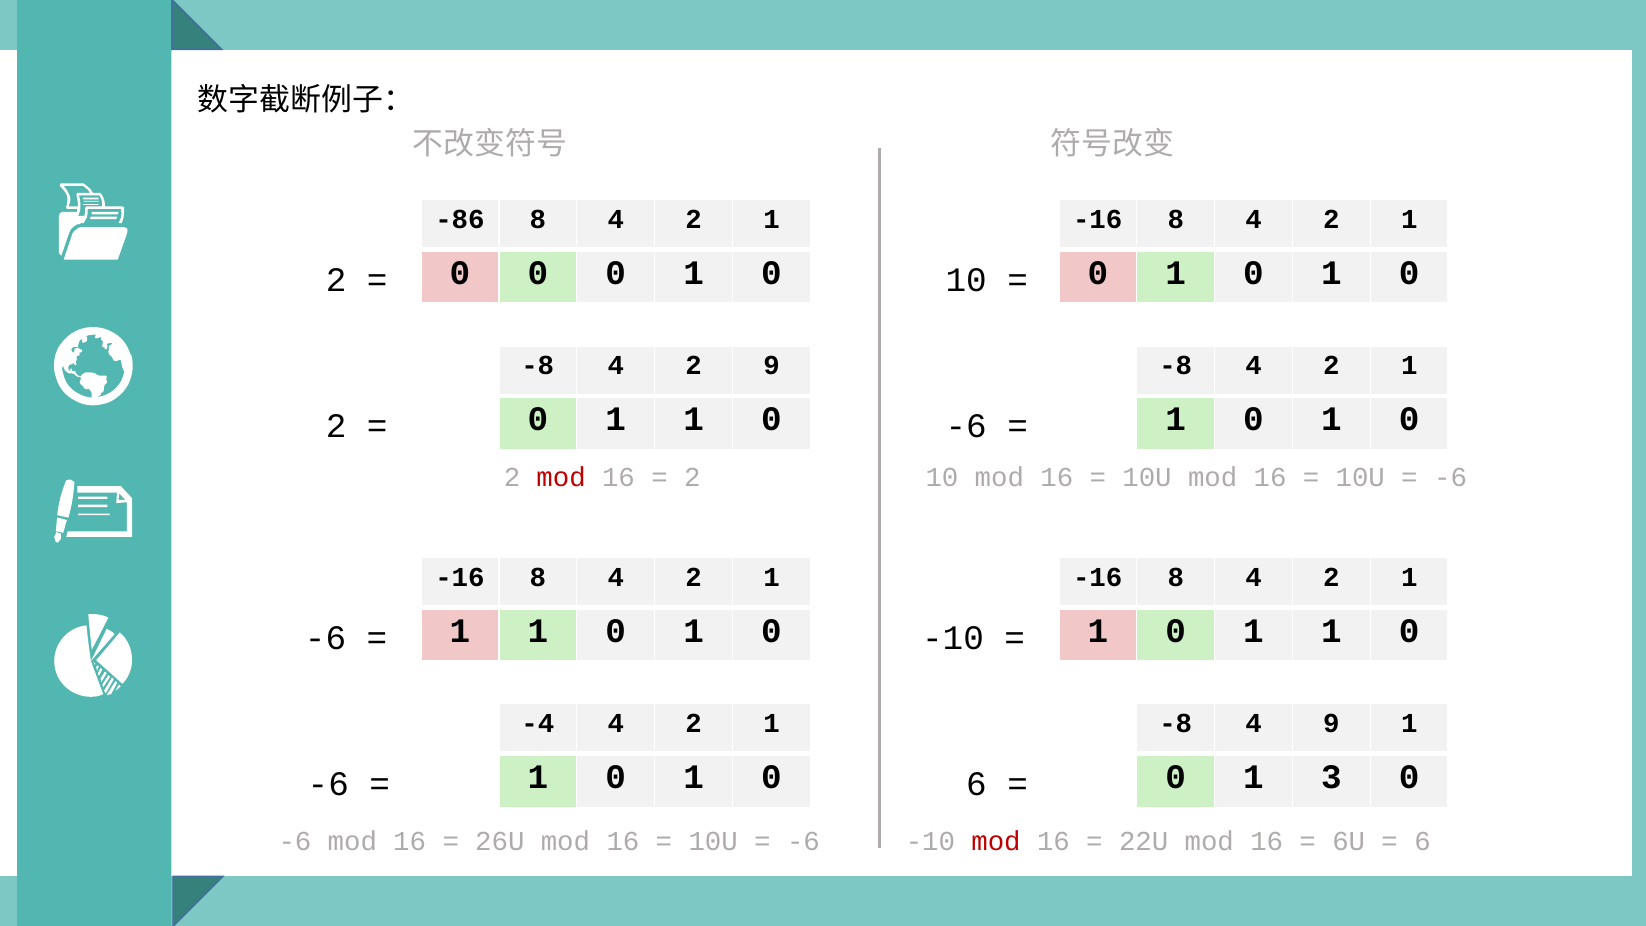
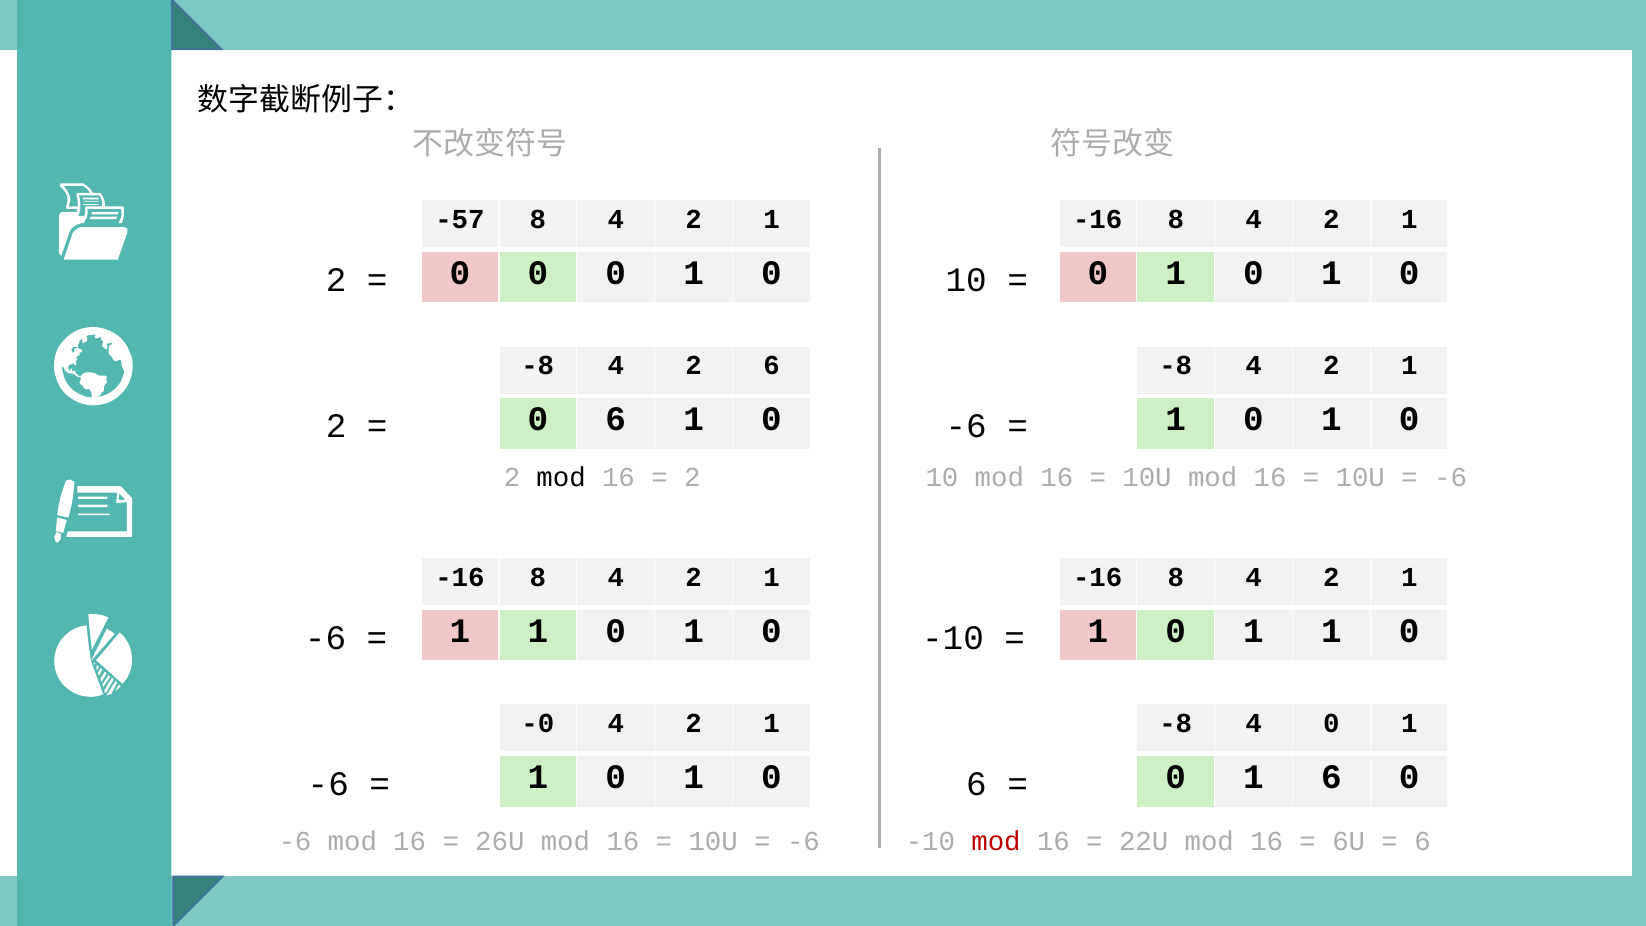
-86: -86 -> -57 (460, 219)
2 9: 9 -> 6 (772, 366)
1: 1 -> 6 (616, 419)
mod colour: red -> black (561, 477)
-4: -4 -> -0 (538, 724)
4 9: 9 -> 0 (1331, 724)
1 3: 3 -> 6 (1331, 777)
